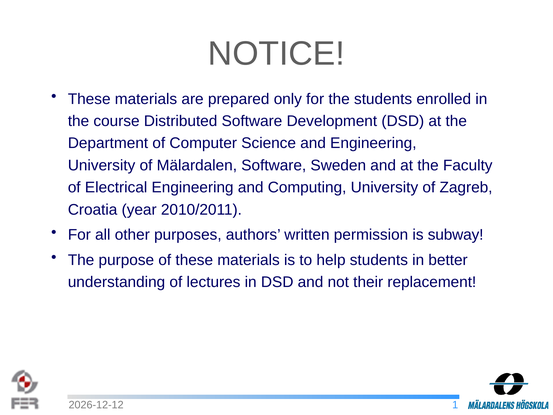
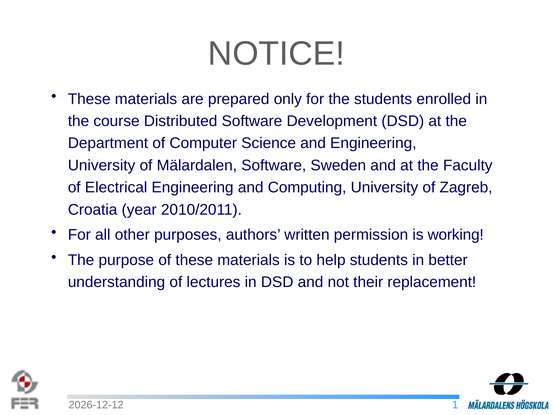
subway: subway -> working (456, 235)
